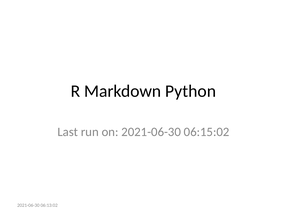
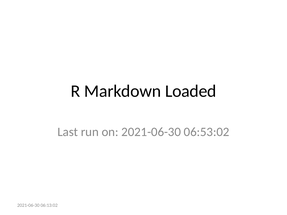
Python: Python -> Loaded (191, 91)
06:15:02: 06:15:02 -> 06:53:02 (207, 132)
